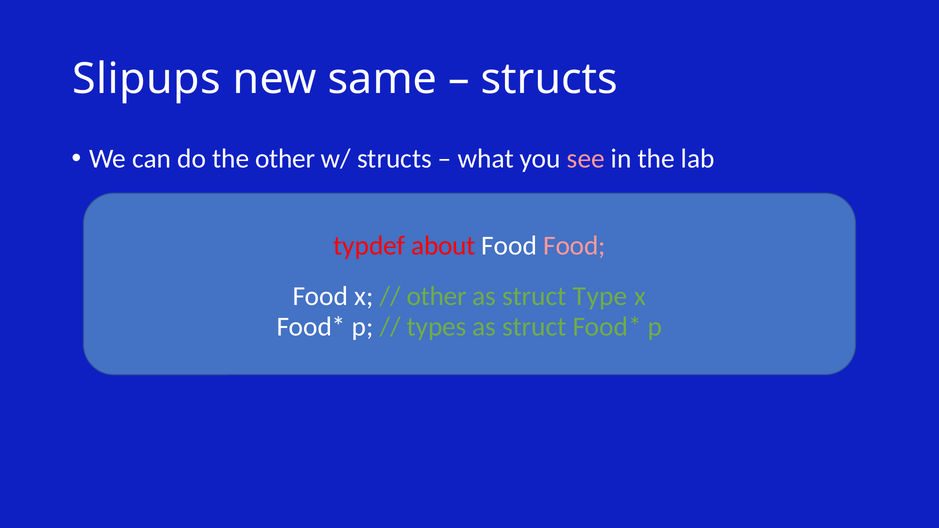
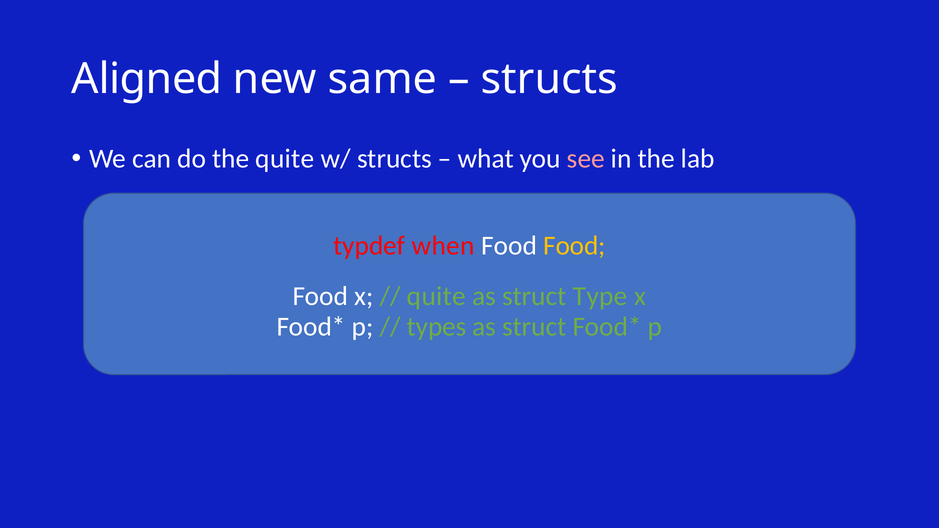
Slipups: Slipups -> Aligned (147, 79)
the other: other -> quite (285, 159)
about: about -> when (443, 246)
Food colour: pink -> yellow (574, 246)
other: other -> quite (436, 296)
